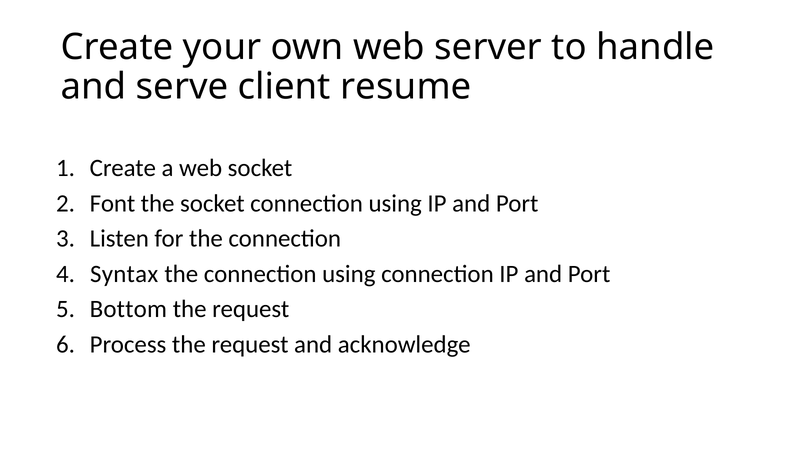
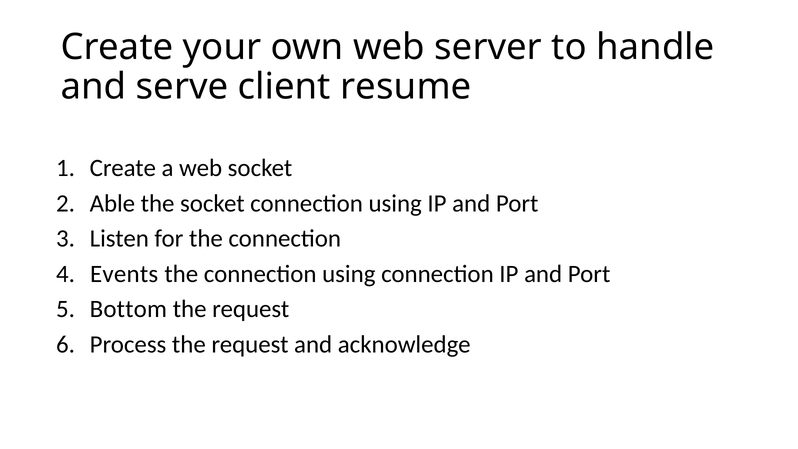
Font: Font -> Able (112, 203)
Syntax: Syntax -> Events (124, 274)
